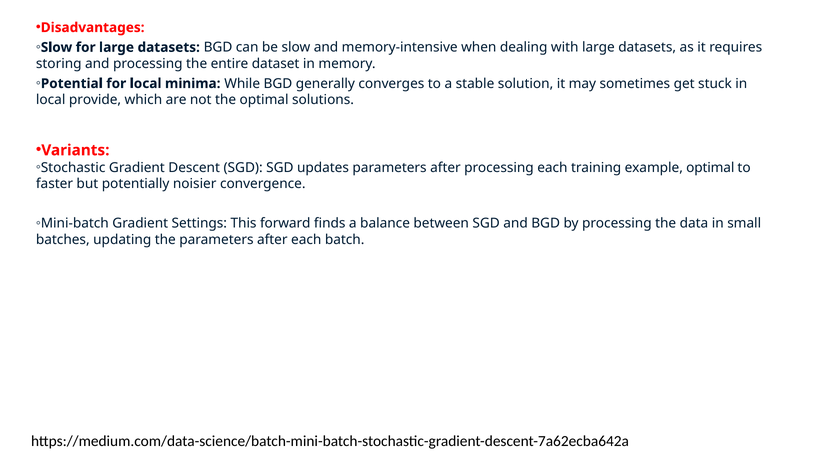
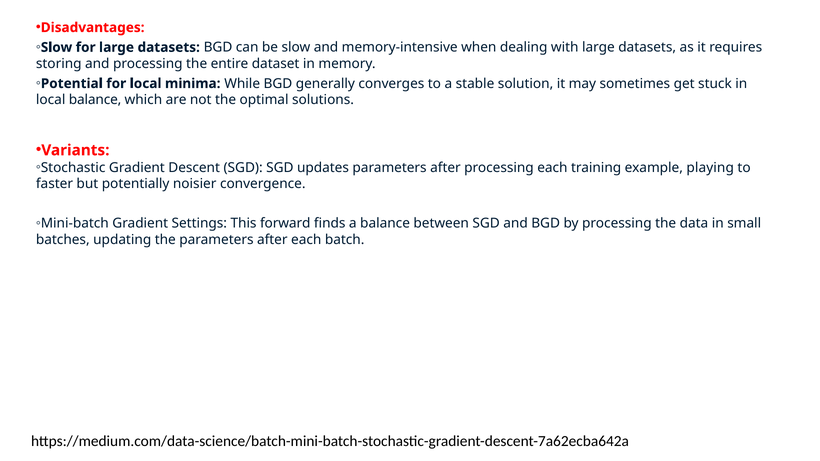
local provide: provide -> balance (95, 100)
example optimal: optimal -> playing (710, 168)
